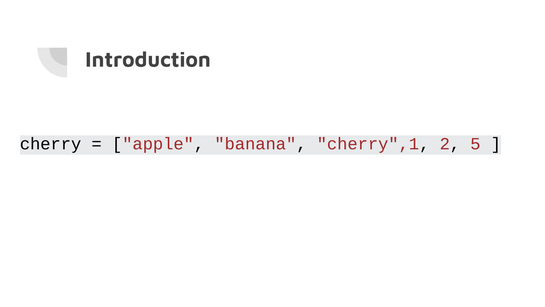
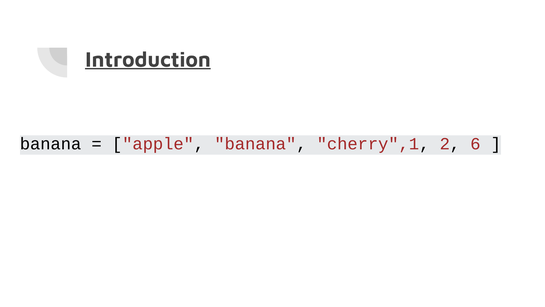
Introduction underline: none -> present (148, 60)
cherry: cherry -> banana (51, 144)
5: 5 -> 6 (475, 144)
